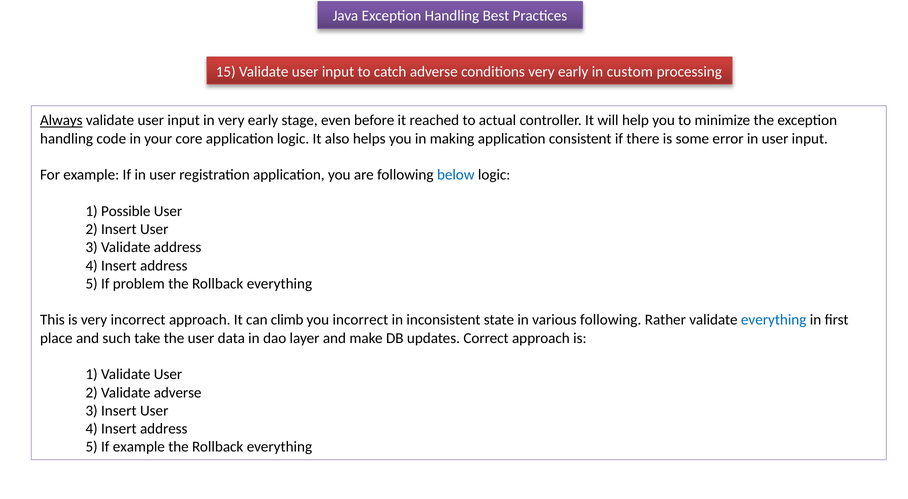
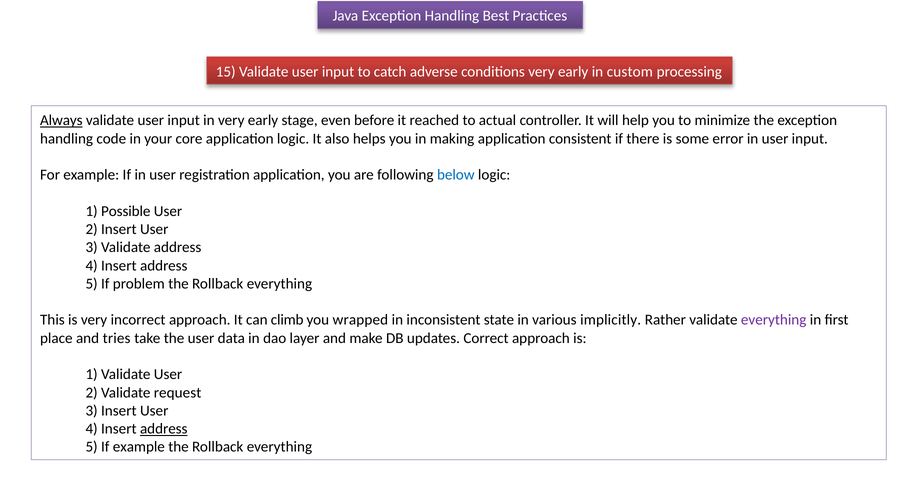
you incorrect: incorrect -> wrapped (360, 320)
various following: following -> implicitly (611, 320)
everything colour: blue -> purple (774, 320)
such: such -> tries (117, 338)
Validate adverse: adverse -> request (178, 393)
address underline: none -> present (164, 429)
